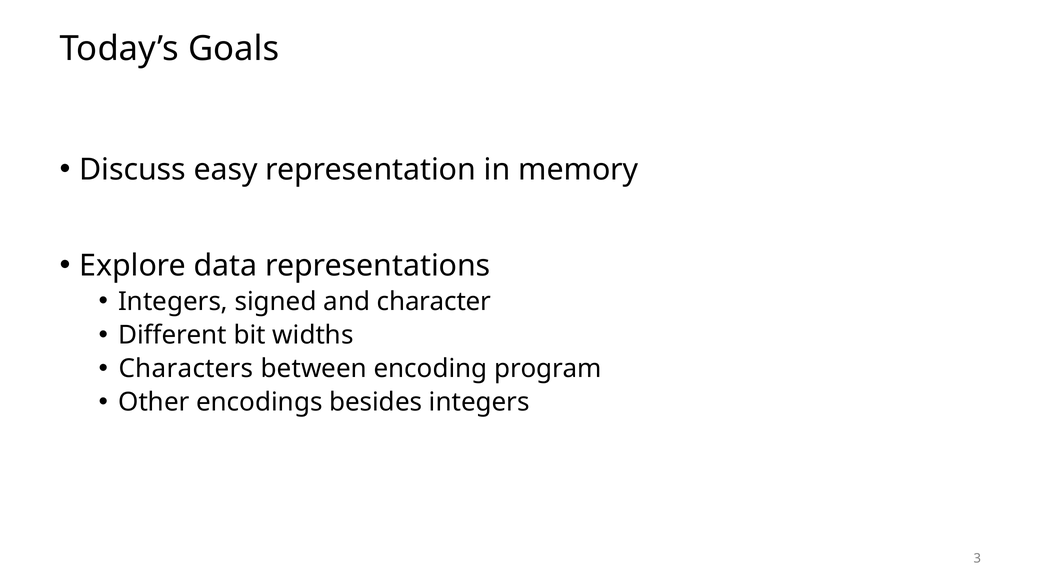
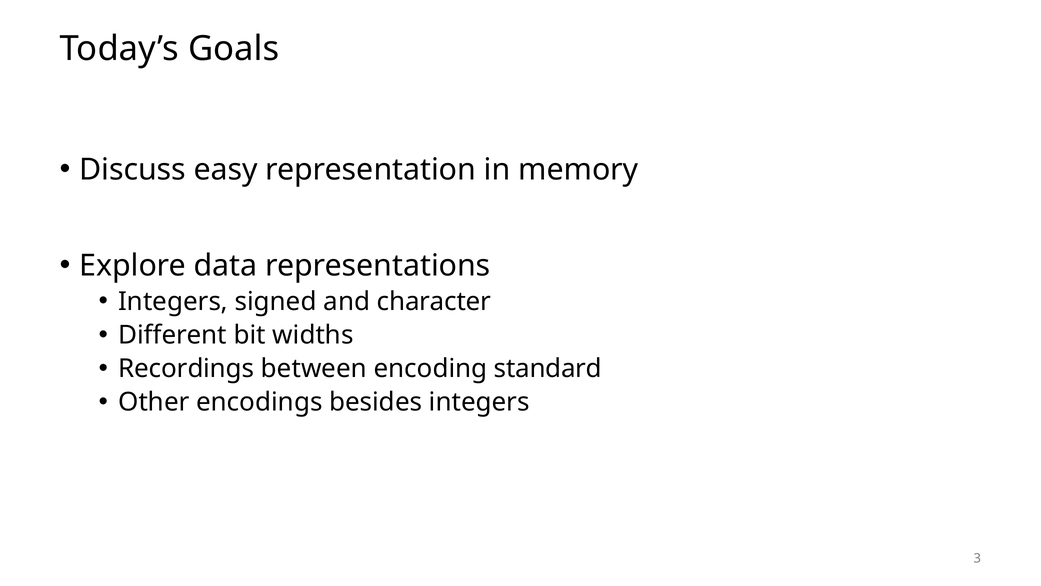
Characters: Characters -> Recordings (186, 368)
program: program -> standard (548, 368)
